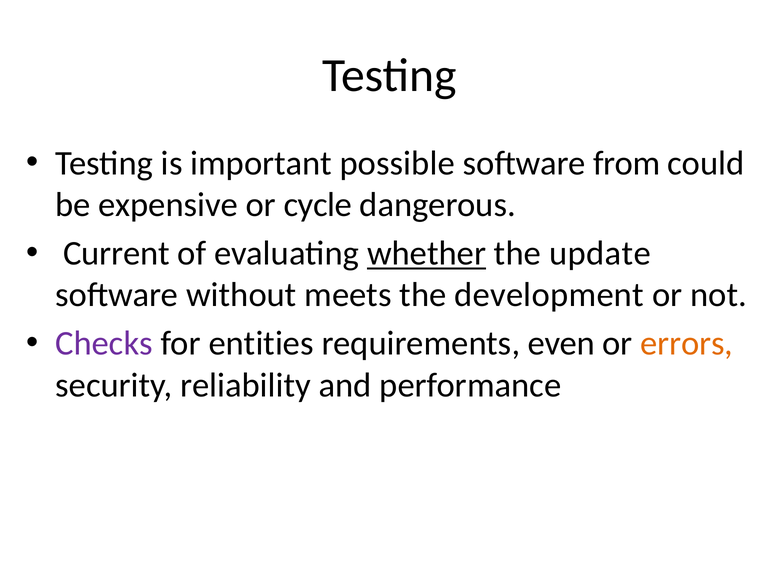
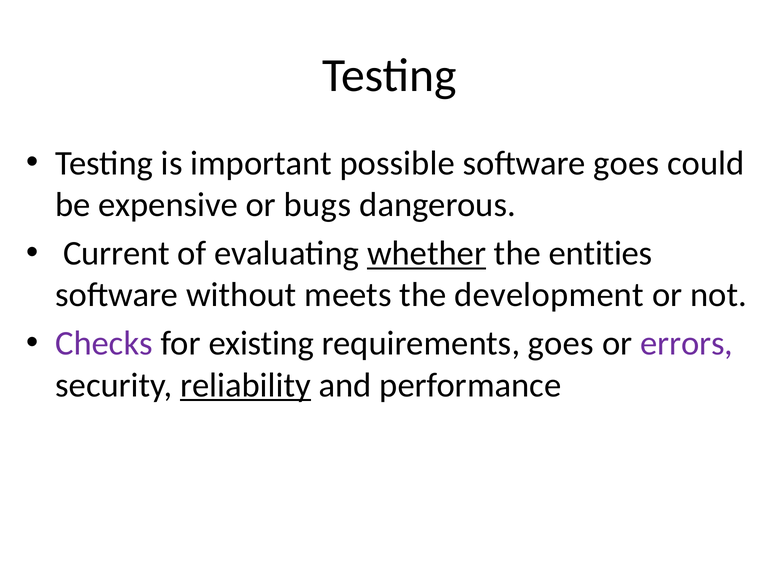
software from: from -> goes (626, 163)
cycle: cycle -> bugs (318, 205)
update: update -> entities (601, 254)
entities: entities -> existing (261, 344)
requirements even: even -> goes (561, 344)
errors colour: orange -> purple (687, 344)
reliability underline: none -> present (245, 385)
